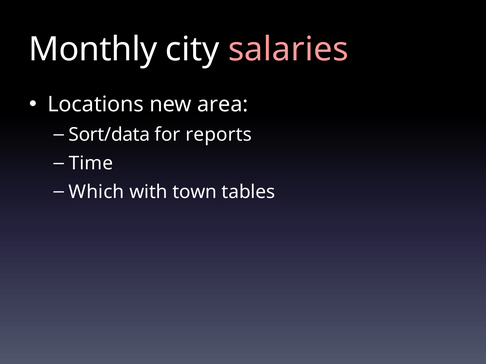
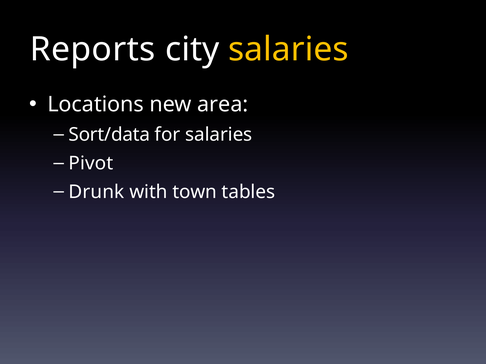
Monthly: Monthly -> Reports (93, 49)
salaries colour: pink -> yellow (288, 49)
for reports: reports -> salaries (219, 135)
Time: Time -> Pivot (91, 163)
Which: Which -> Drunk (97, 192)
